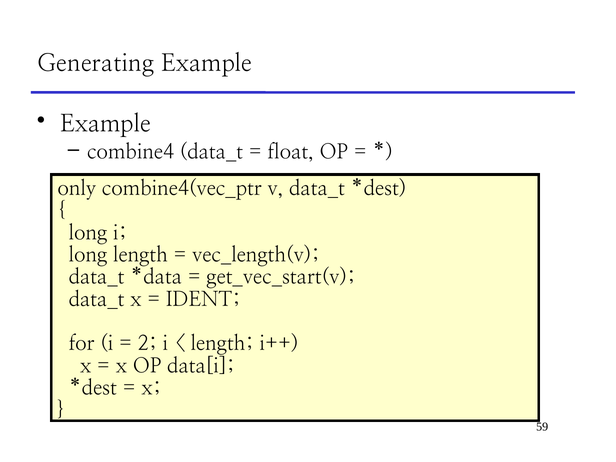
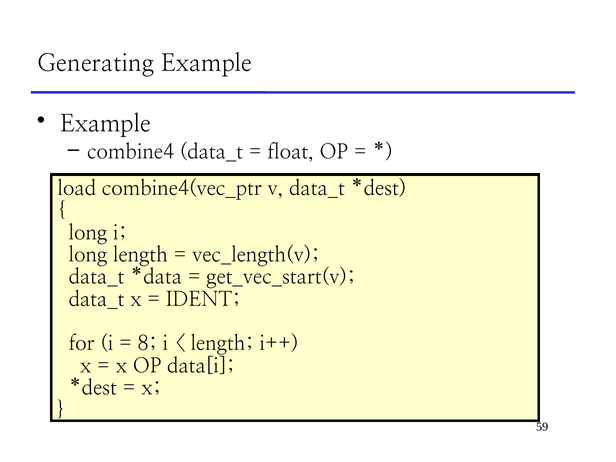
only: only -> load (77, 189)
2: 2 -> 8 (147, 344)
